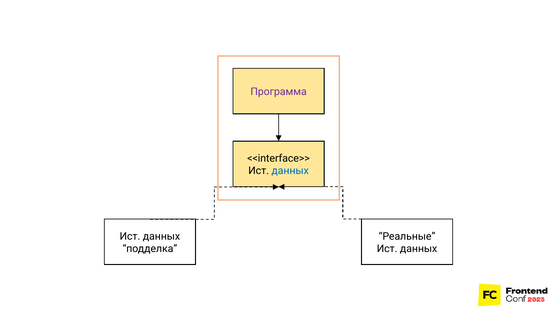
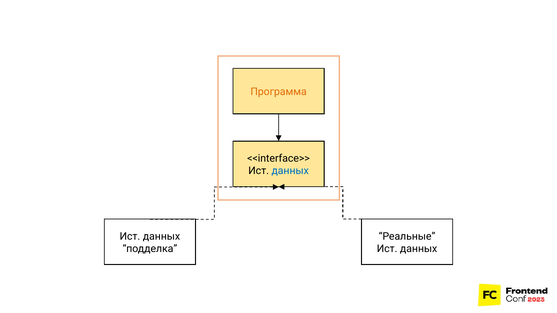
Программа colour: purple -> orange (279, 92)
